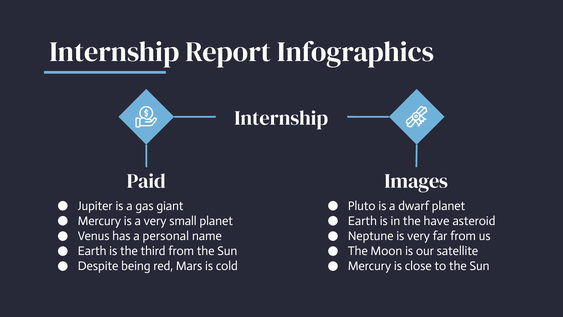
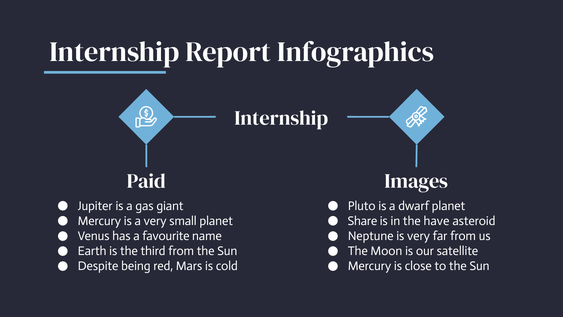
Earth: Earth -> Share (362, 221)
personal: personal -> favourite (166, 236)
